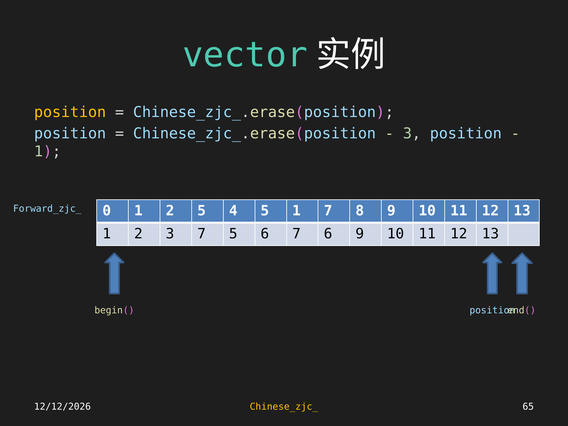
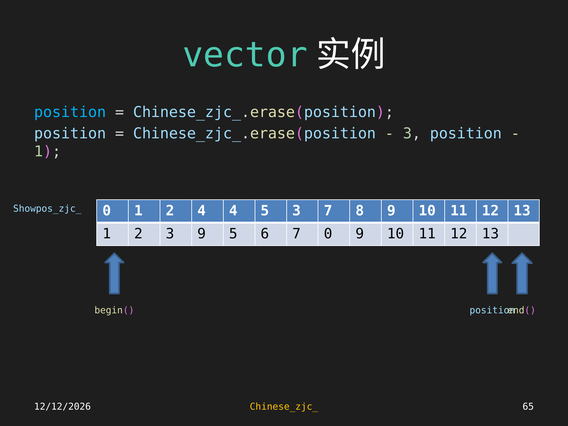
position colour: yellow -> light blue (70, 112)
Forward_zjc_: Forward_zjc_ -> Showpos_zjc_ (47, 209)
2 5: 5 -> 4 (202, 211)
5 1: 1 -> 3 (296, 211)
3 7: 7 -> 9 (202, 234)
7 6: 6 -> 0 (328, 234)
